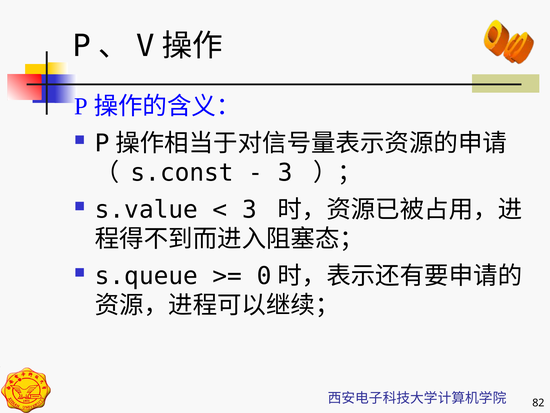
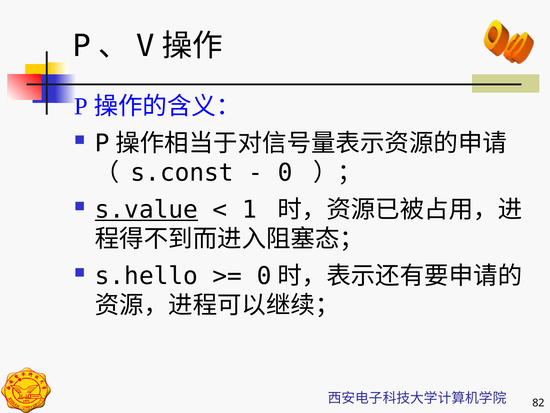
3: 3 -> 0 (285, 173)
s.value underline: none -> present (146, 210)
3: 3 -> 1 (249, 210)
s.queue: s.queue -> s.hello (146, 276)
